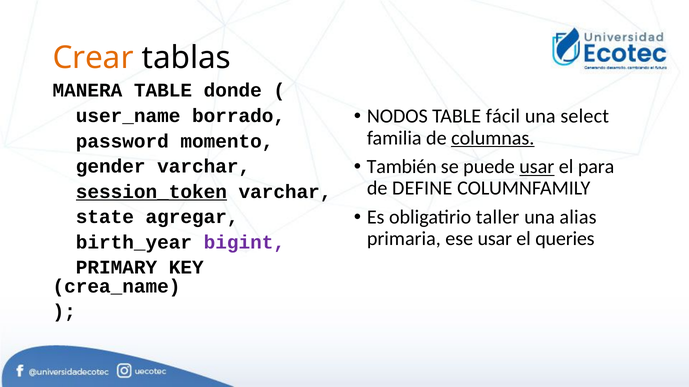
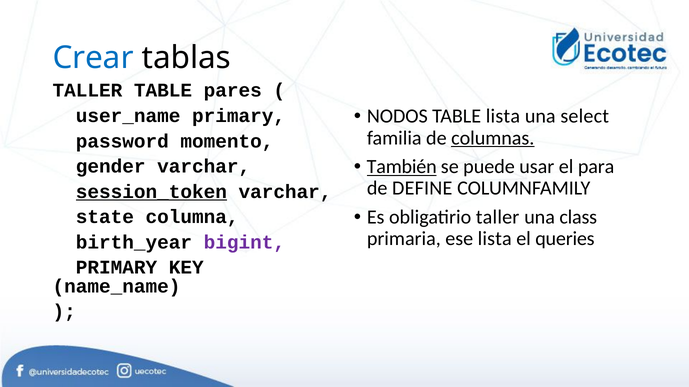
Crear colour: orange -> blue (93, 58)
MANERA: MANERA -> TALLER (87, 91)
donde: donde -> pares (233, 91)
TABLE fácil: fácil -> lista (503, 116)
user_name borrado: borrado -> primary (239, 116)
También underline: none -> present (402, 167)
usar underline: present -> none (537, 167)
alias: alias -> class (578, 217)
agregar: agregar -> columna (192, 217)
ese usar: usar -> lista (495, 239)
crea_name: crea_name -> name_name (116, 287)
